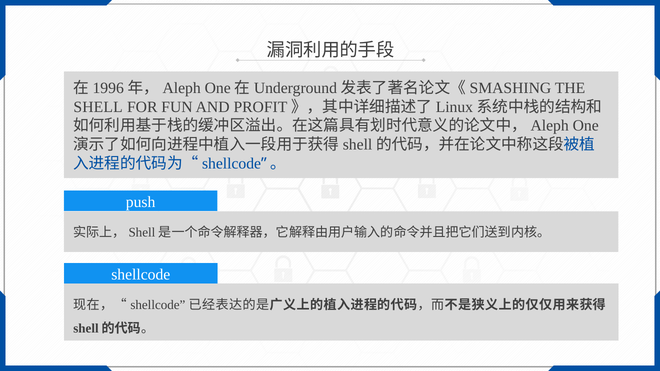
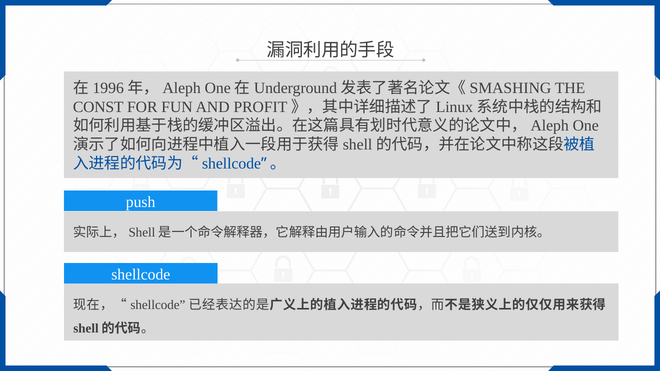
SHELL: SHELL -> CONST (98, 107)
